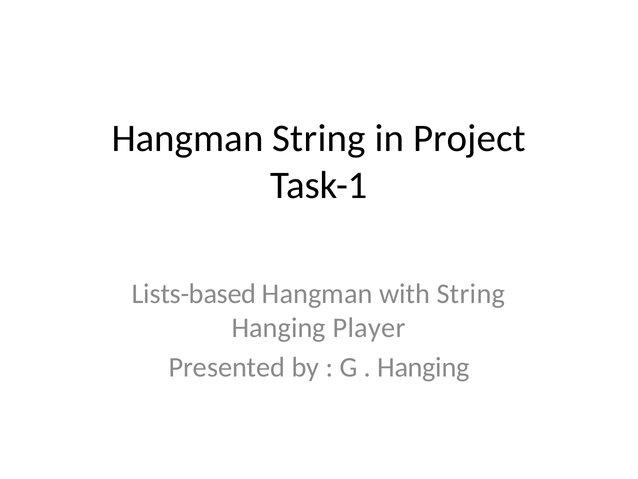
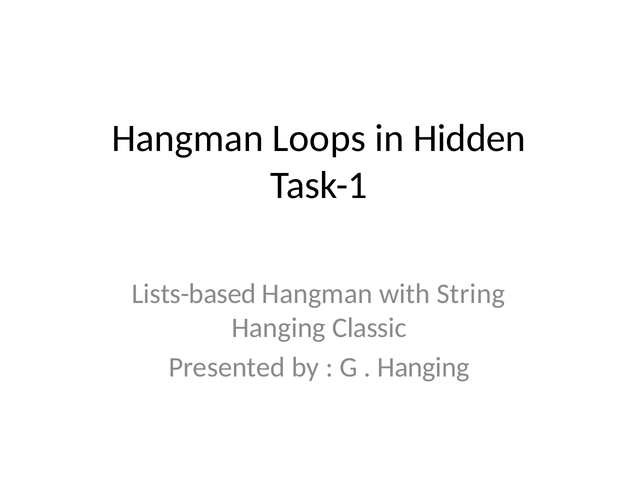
Hangman String: String -> Loops (319, 138)
Project: Project -> Hidden (469, 138)
Player: Player -> Classic (369, 327)
